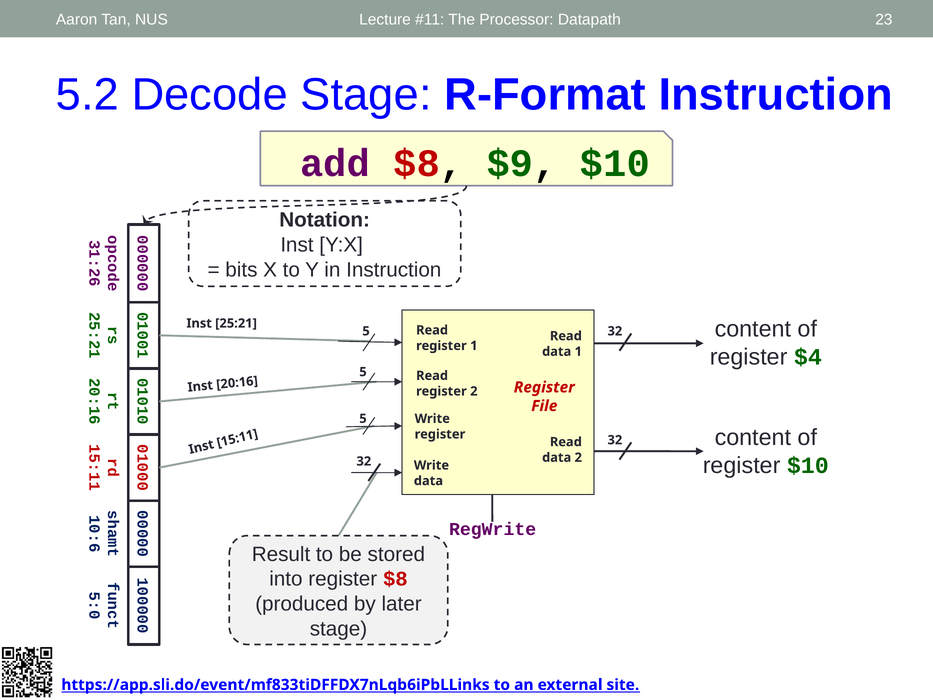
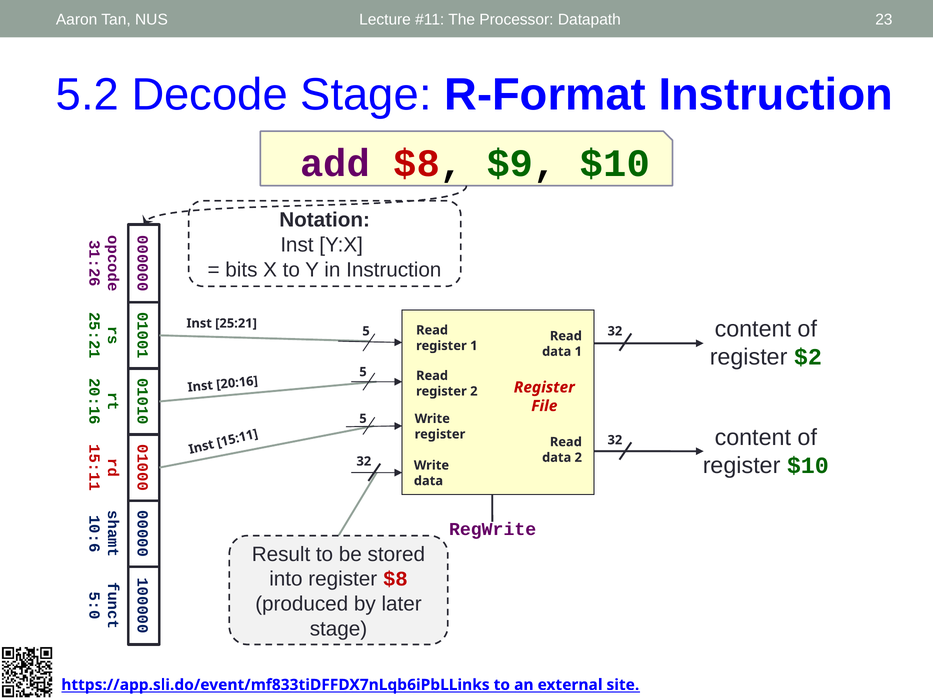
$4: $4 -> $2 (808, 357)
